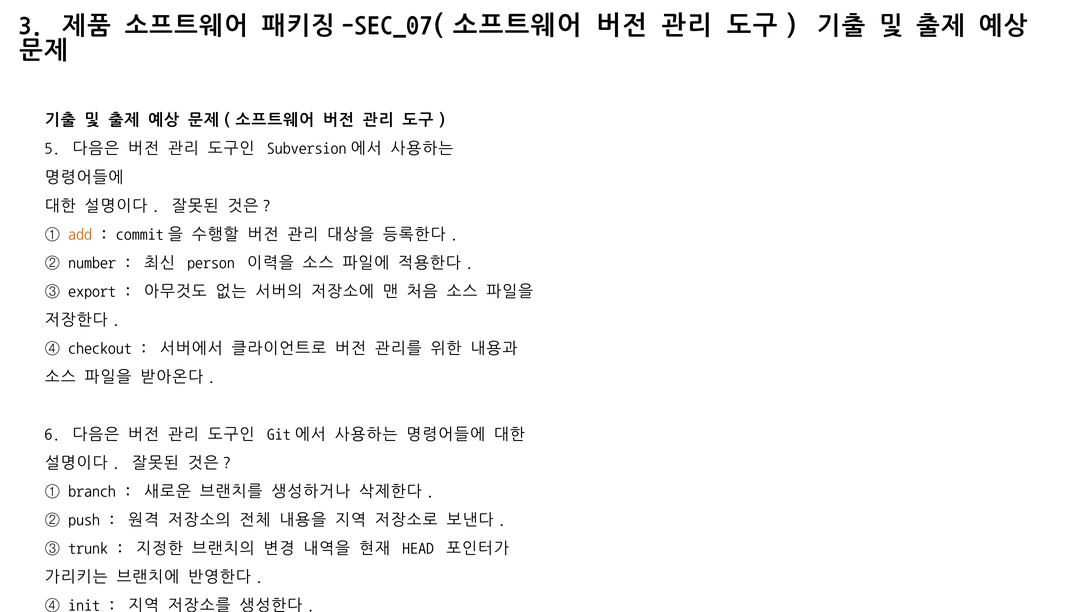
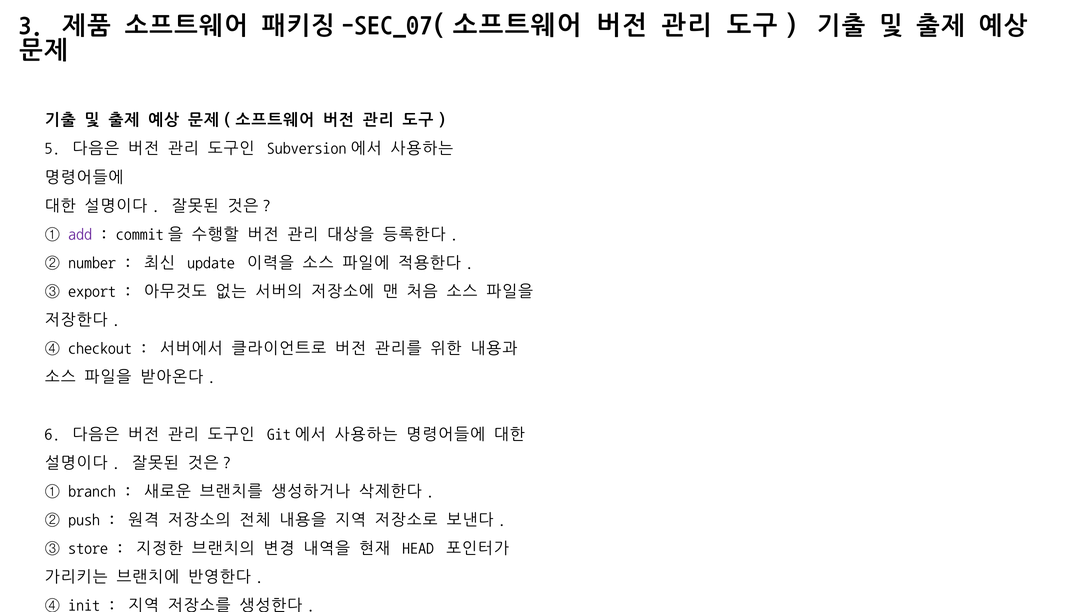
add colour: orange -> purple (80, 234)
person: person -> update (211, 263)
trunk: trunk -> store (88, 549)
